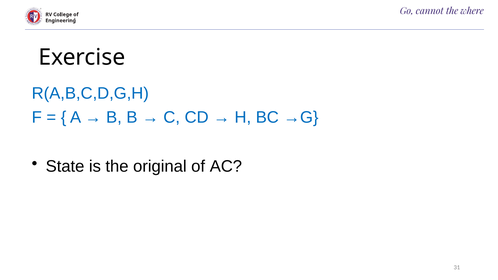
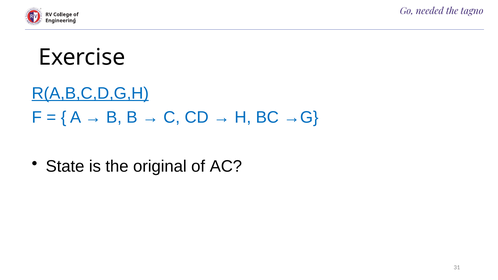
cannot: cannot -> needed (430, 11)
where: where -> tagno (472, 11)
R(A,B,C,D,G,H underline: none -> present (90, 93)
